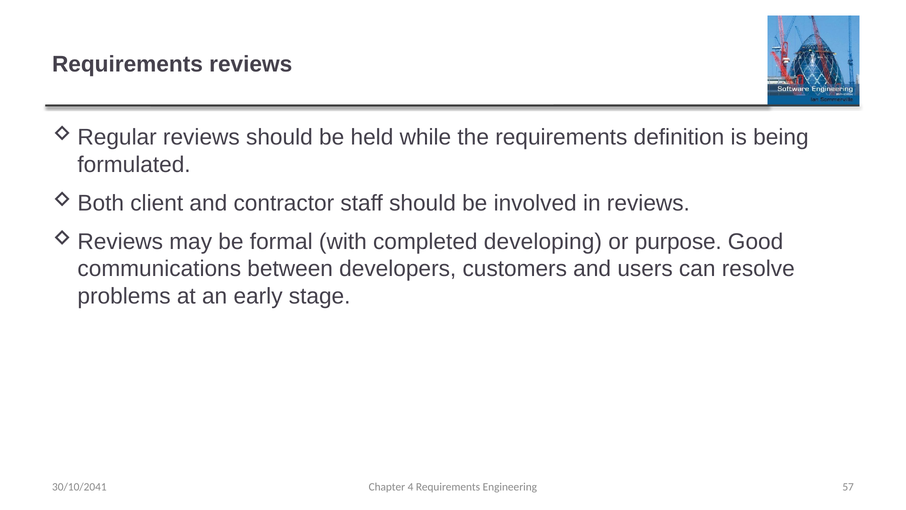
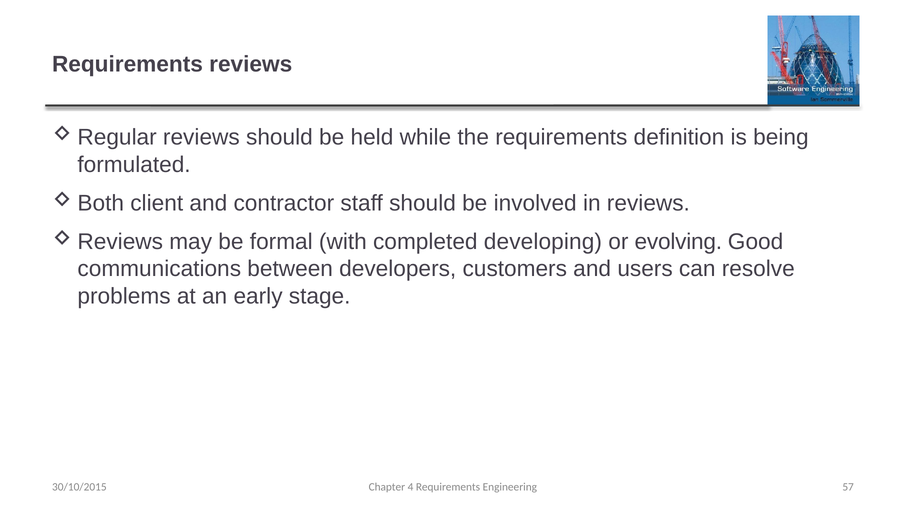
purpose: purpose -> evolving (678, 242)
30/10/2041: 30/10/2041 -> 30/10/2015 (79, 487)
